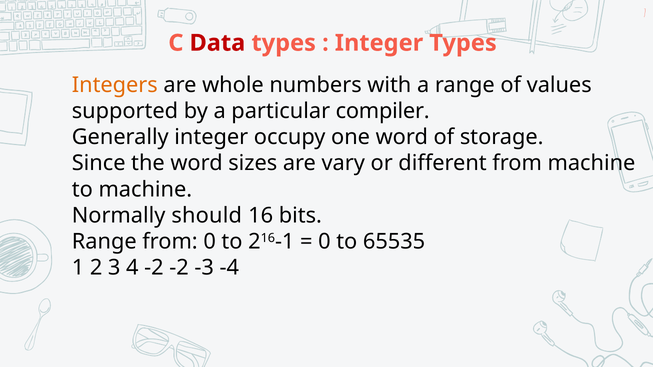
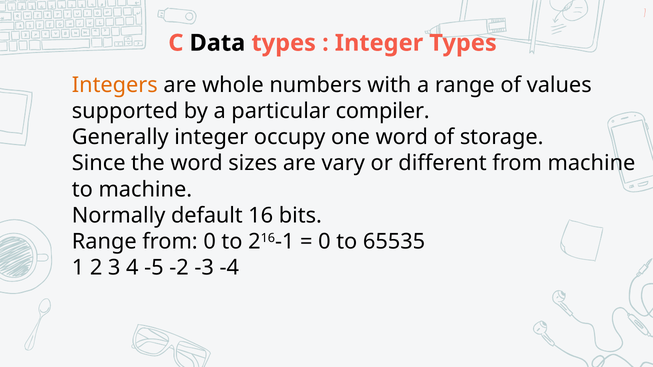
Data colour: red -> black (217, 43)
should: should -> default (207, 216)
4 -2: -2 -> -5 (154, 268)
